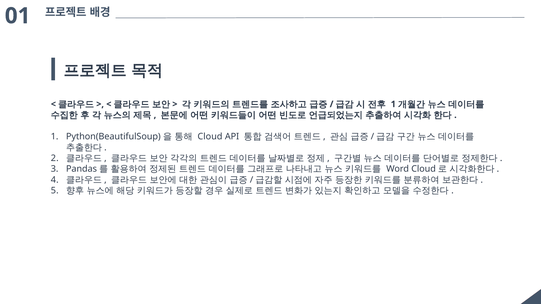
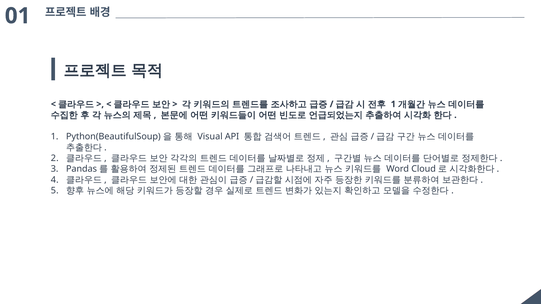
Cloud: Cloud -> Visual (210, 137)
